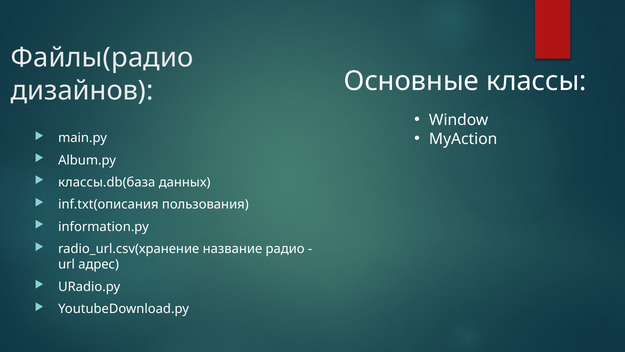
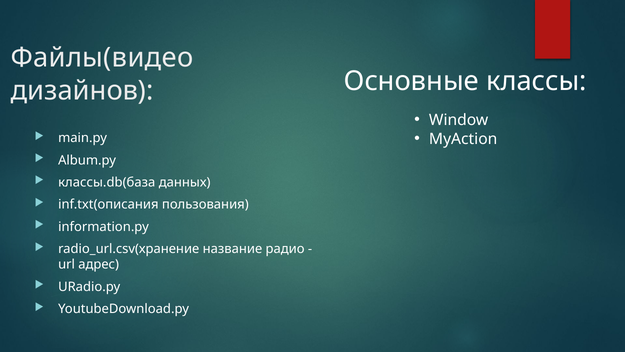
Файлы(радио: Файлы(радио -> Файлы(видео (102, 58)
